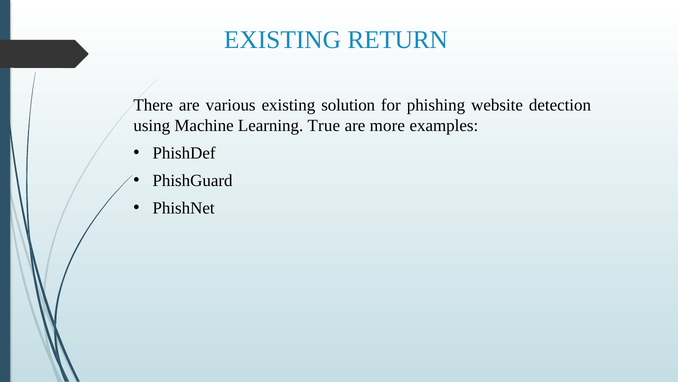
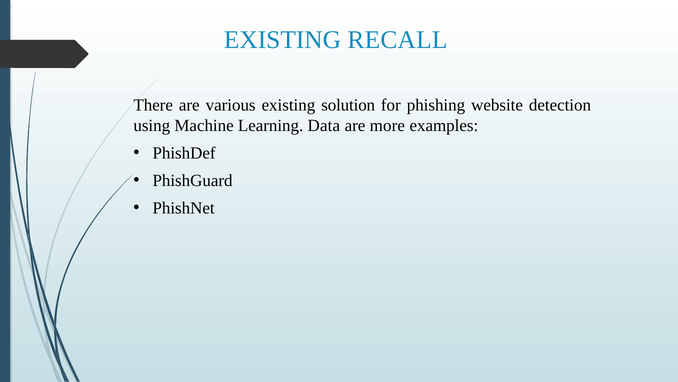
RETURN: RETURN -> RECALL (397, 40)
True: True -> Data (324, 125)
